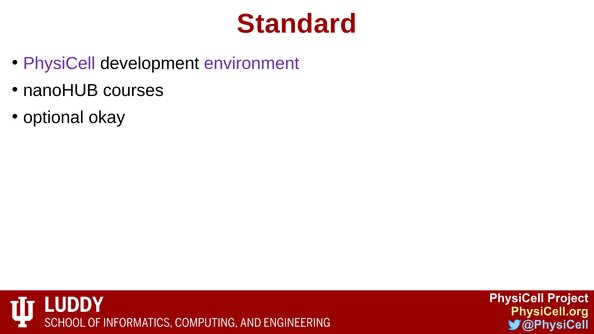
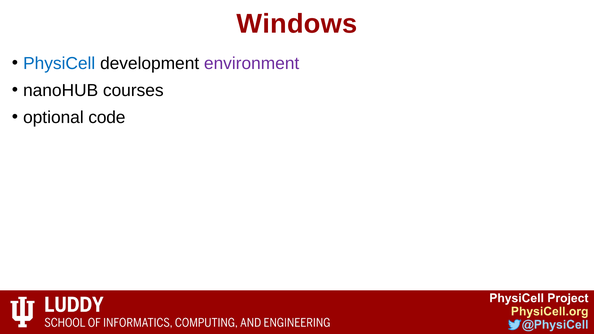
Standard: Standard -> Windows (297, 24)
PhysiCell colour: purple -> blue (59, 63)
okay: okay -> code (107, 117)
